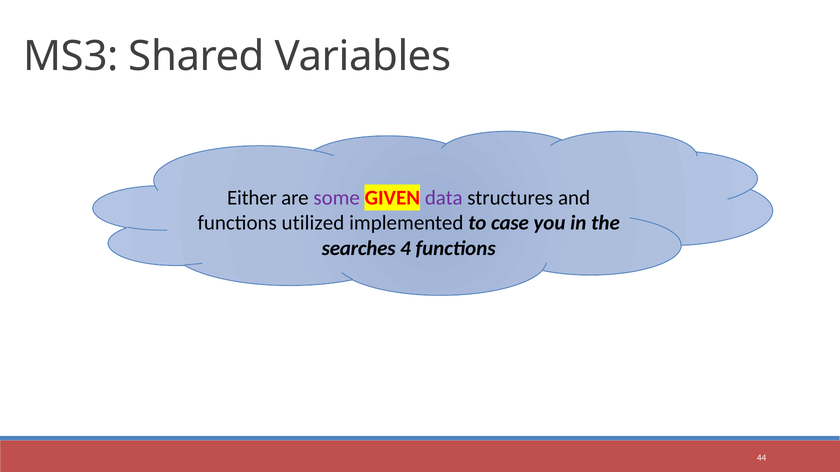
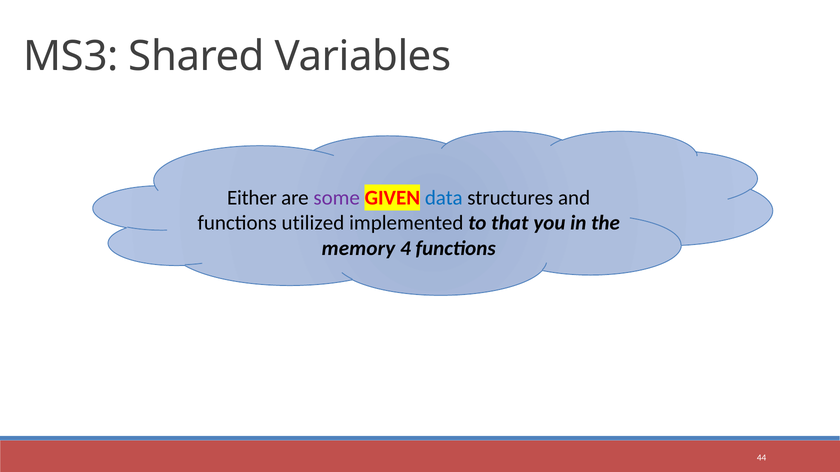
data colour: purple -> blue (444, 198)
case: case -> that (510, 223)
searches: searches -> memory (358, 248)
